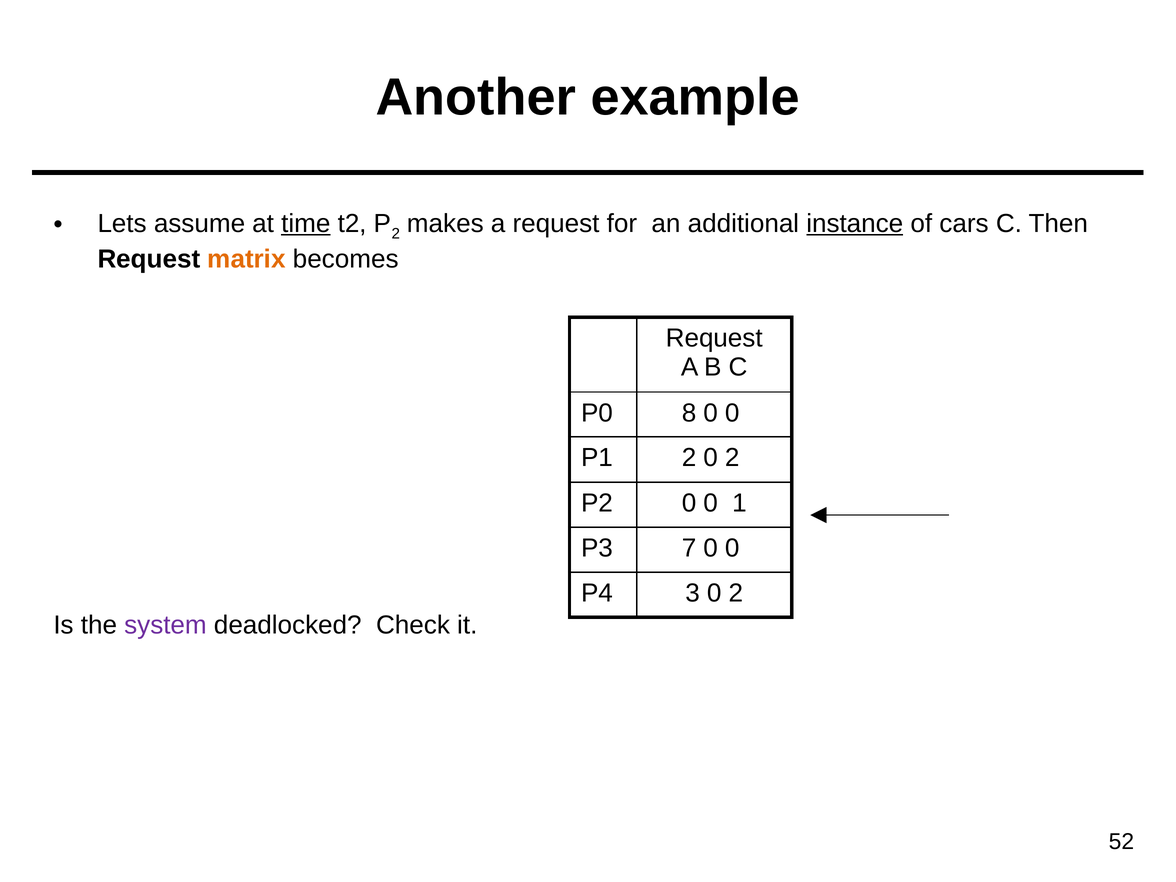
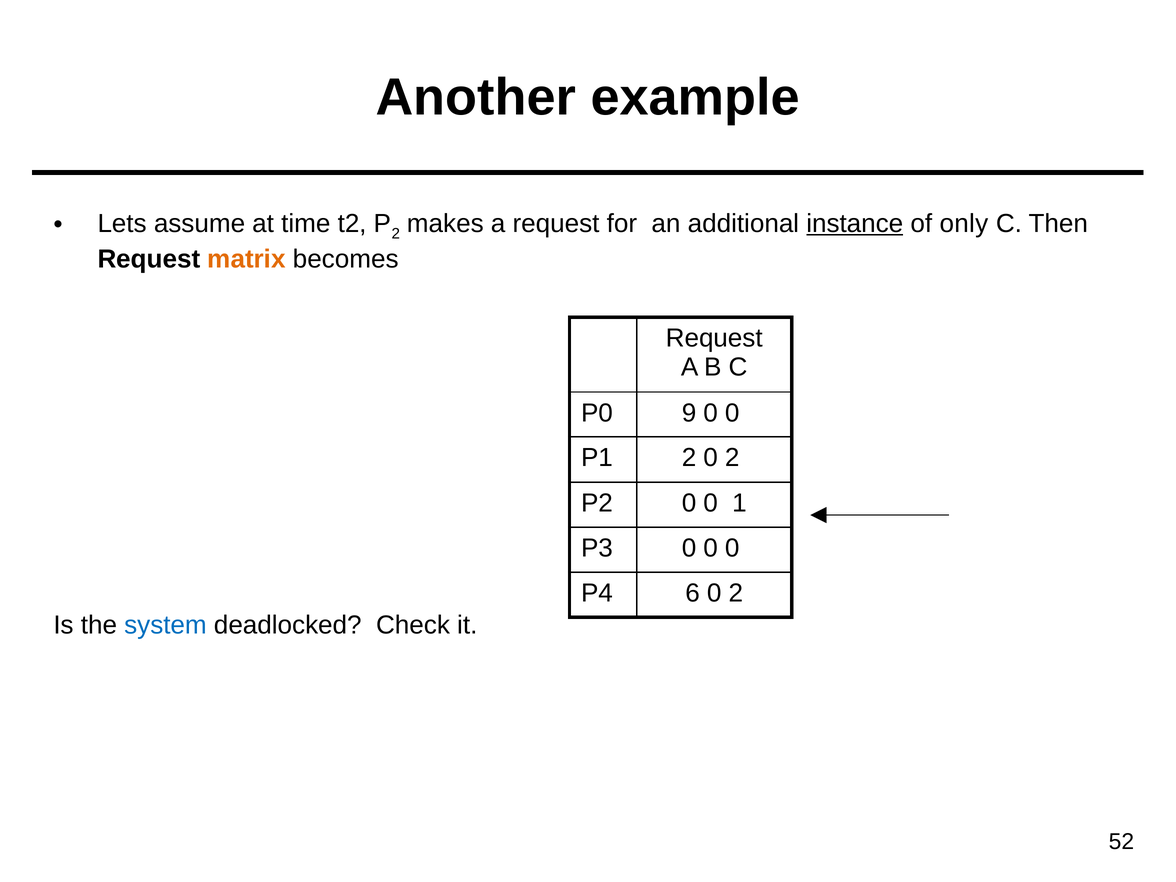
time underline: present -> none (306, 224)
cars: cars -> only (964, 224)
8: 8 -> 9 (689, 413)
P3 7: 7 -> 0 (689, 548)
3: 3 -> 6 (693, 593)
system colour: purple -> blue (165, 625)
